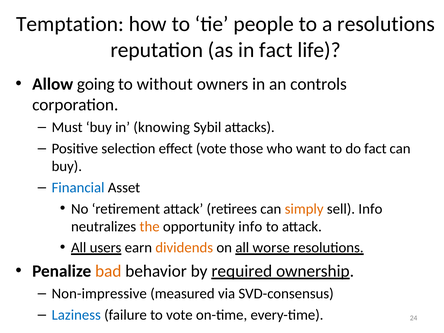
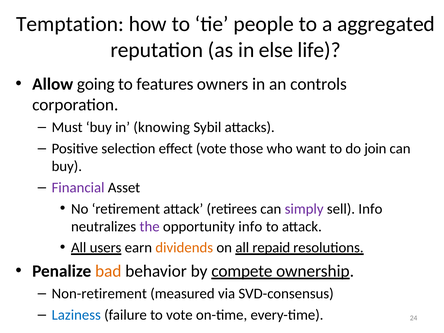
a resolutions: resolutions -> aggregated (386, 24)
in fact: fact -> else (276, 50)
without: without -> features (165, 84)
do fact: fact -> join (375, 149)
Financial colour: blue -> purple (78, 188)
simply colour: orange -> purple (304, 209)
the colour: orange -> purple (150, 227)
worse: worse -> repaid (271, 248)
required: required -> compete (242, 271)
Non-impressive: Non-impressive -> Non-retirement (99, 294)
